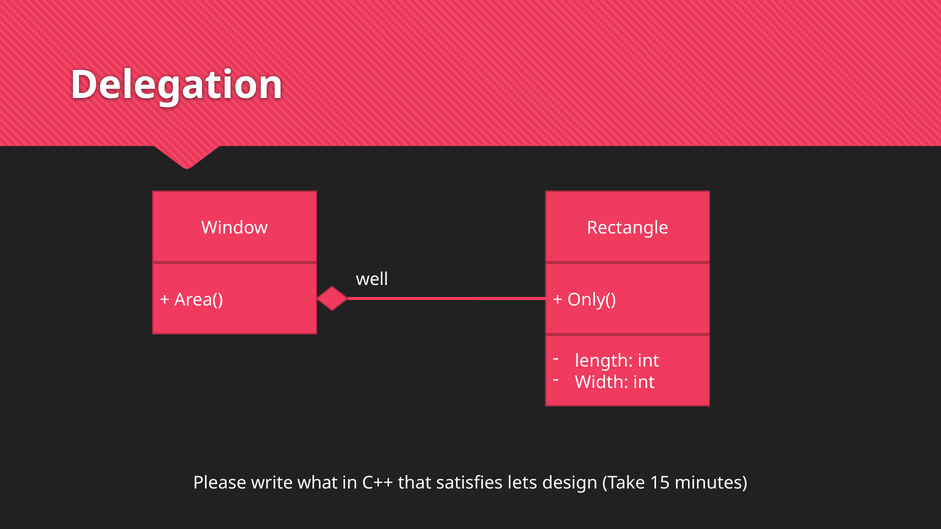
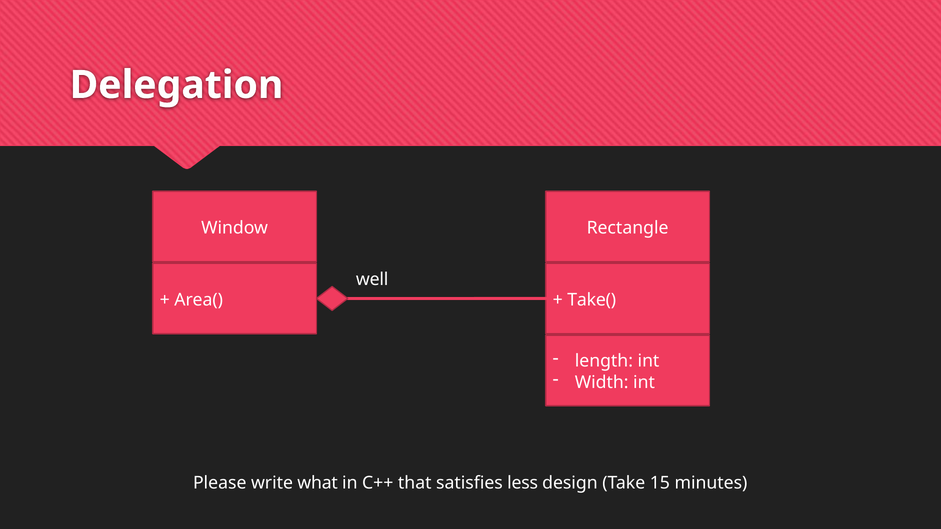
Only(: Only( -> Take( (592, 300)
lets: lets -> less (523, 483)
